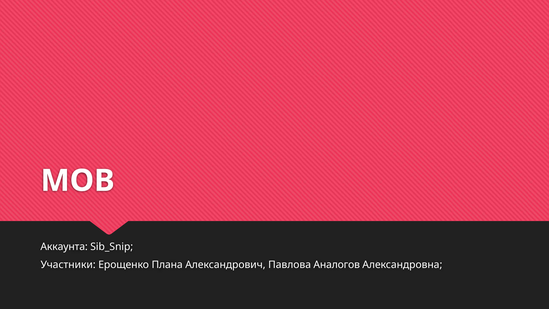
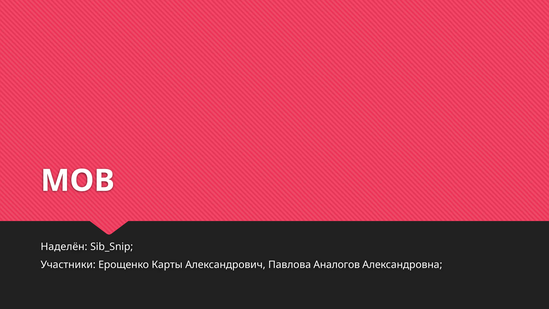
Аккаунта: Аккаунта -> Наделён (64, 247)
Плана: Плана -> Карты (167, 265)
